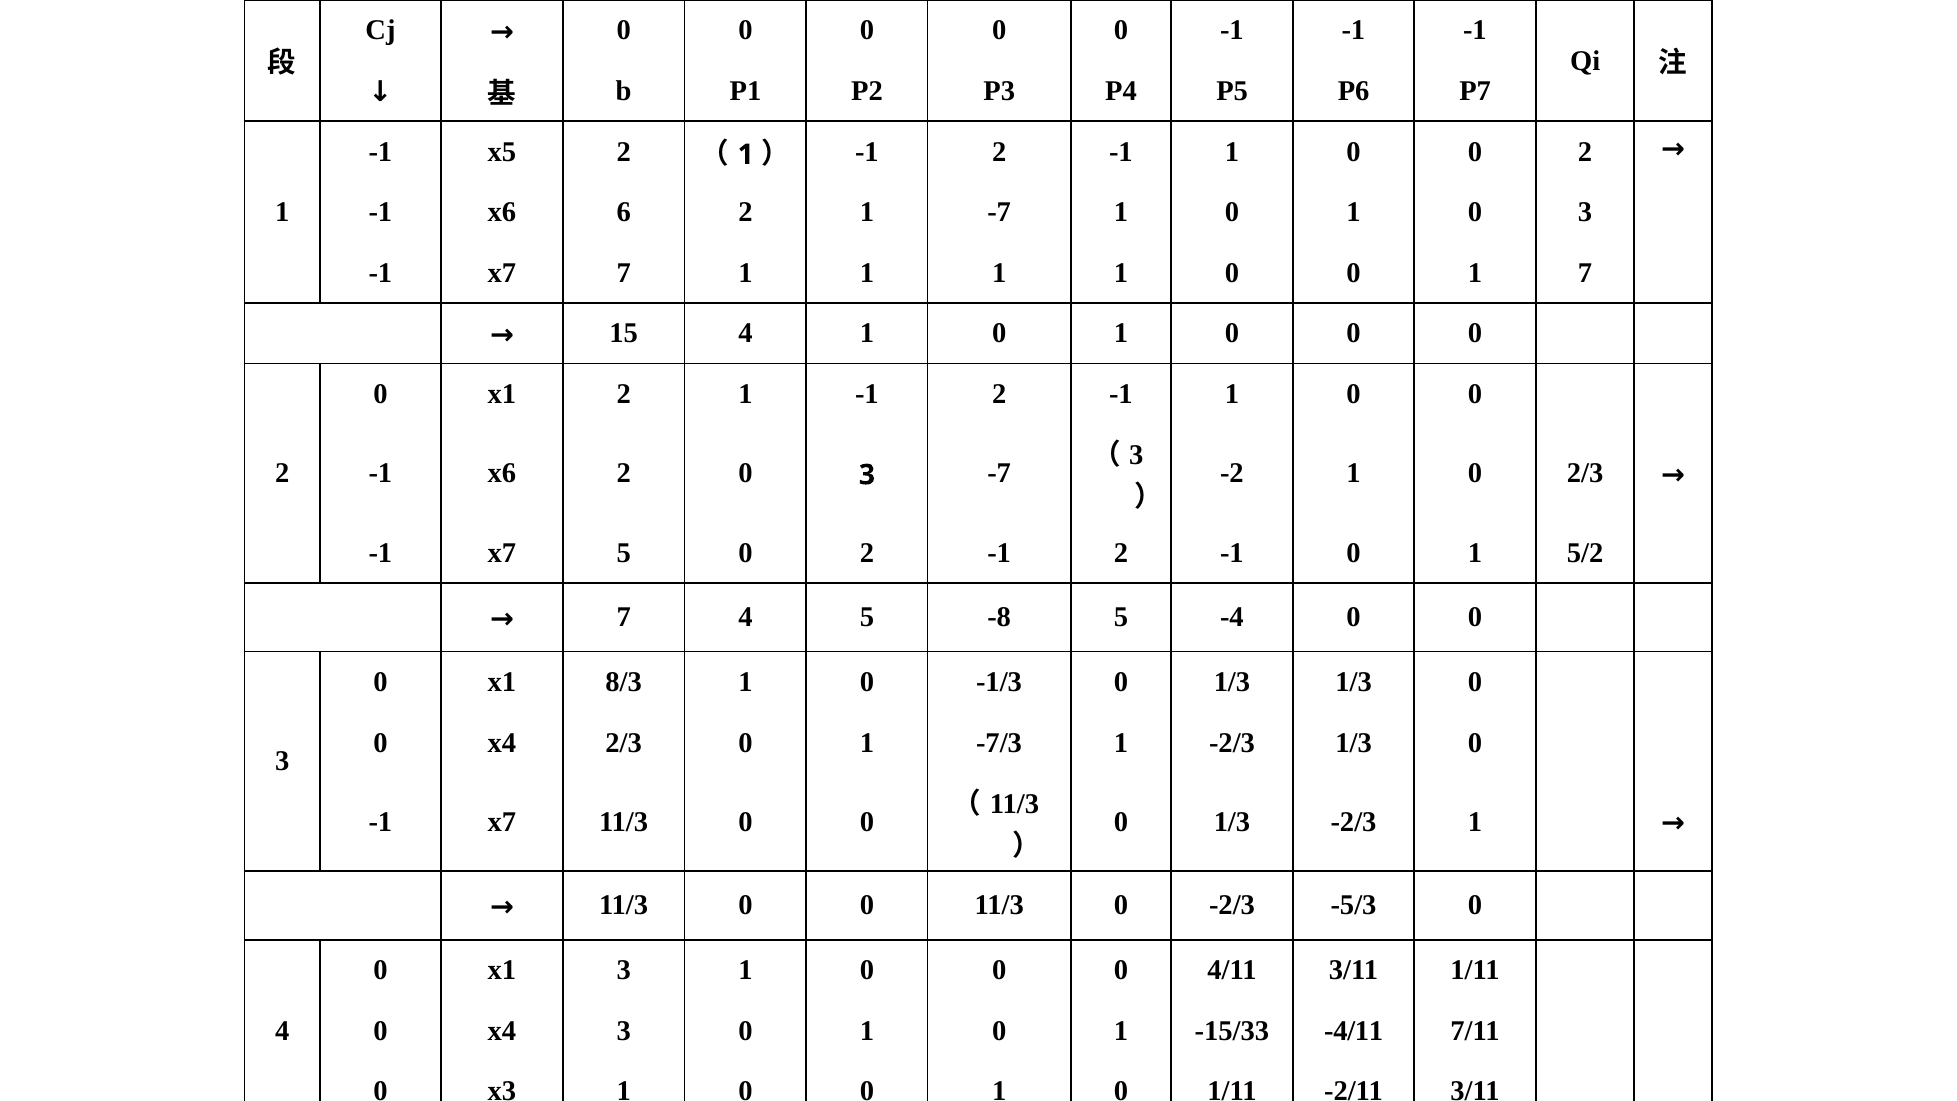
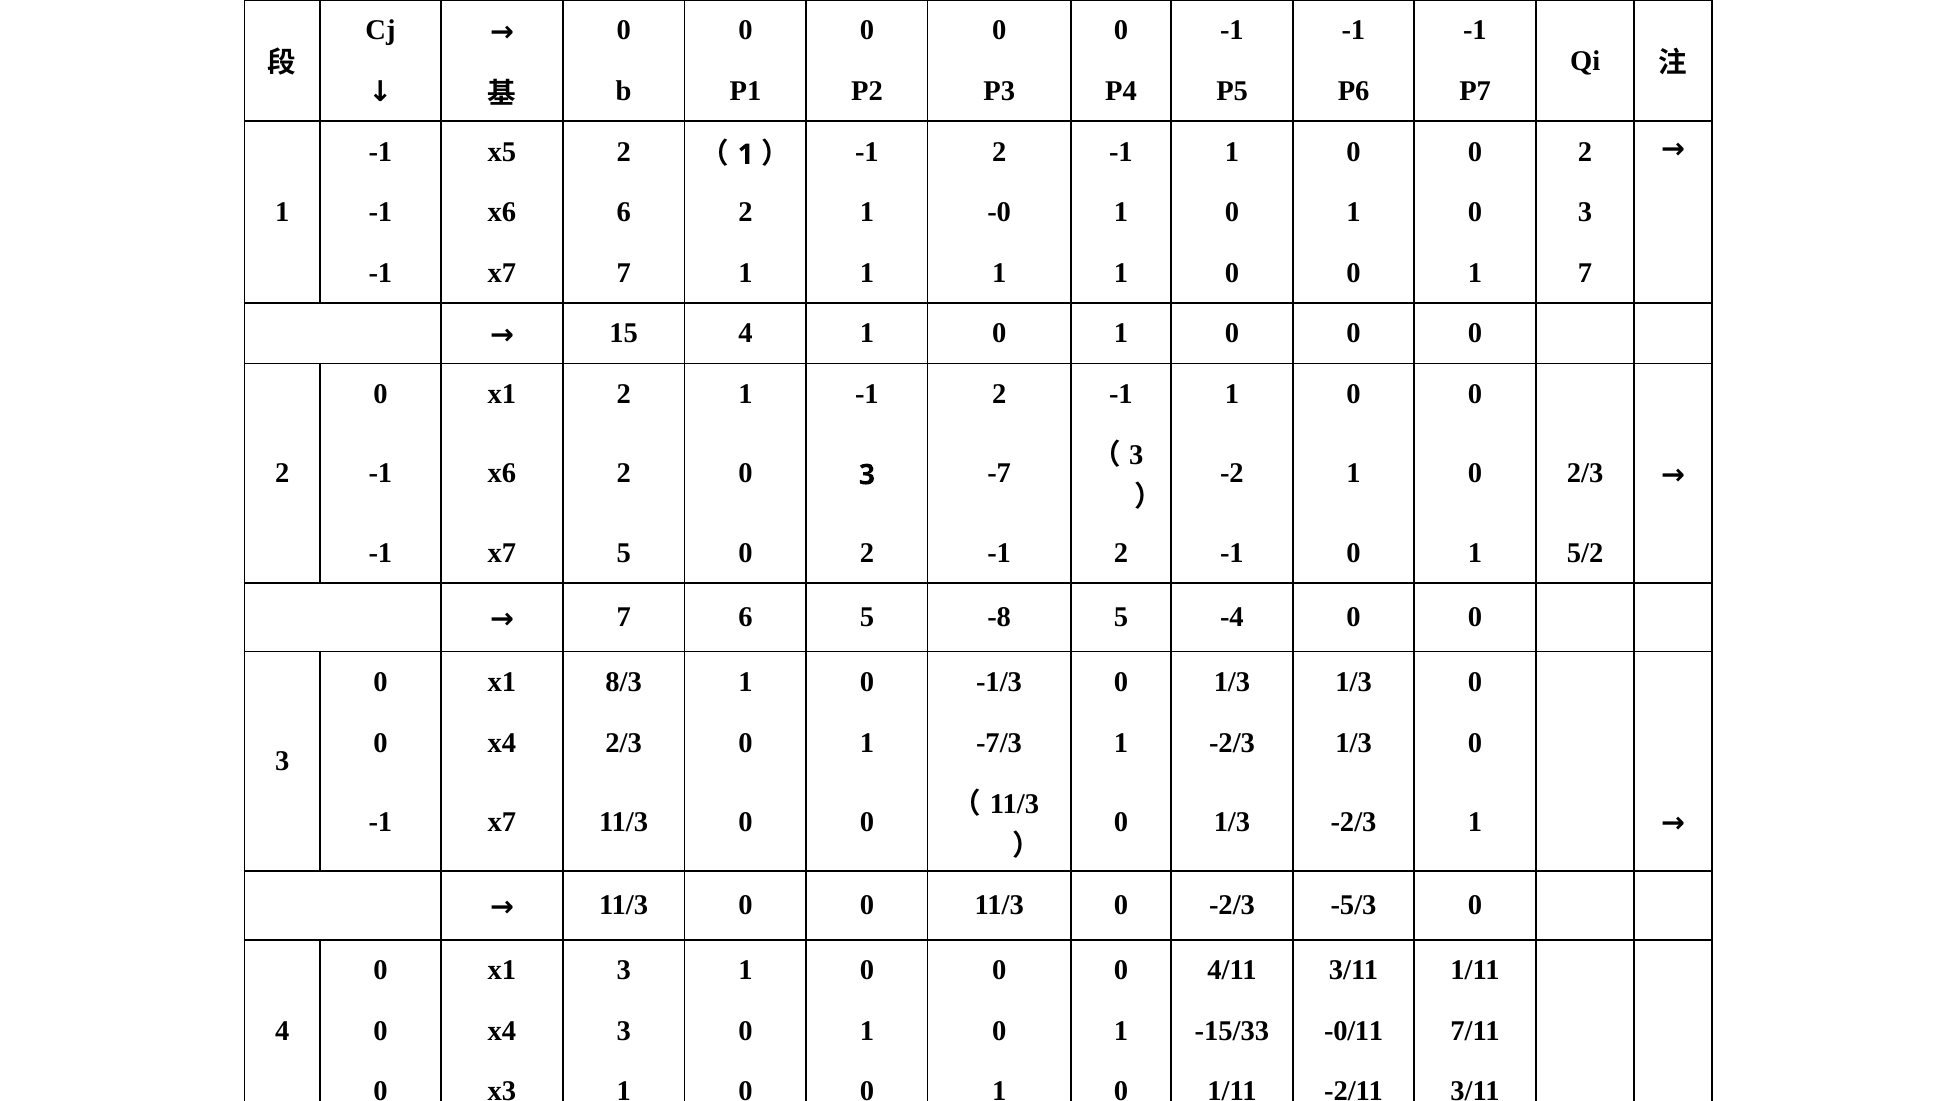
1 -7: -7 -> -0 (999, 212)
7 4: 4 -> 6 (745, 617)
-4/11: -4/11 -> -0/11 (1354, 1031)
